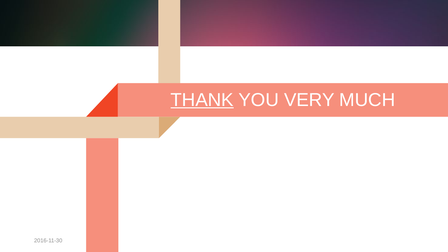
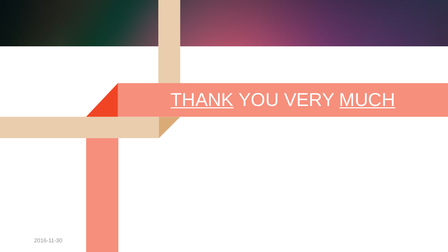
MUCH underline: none -> present (367, 100)
